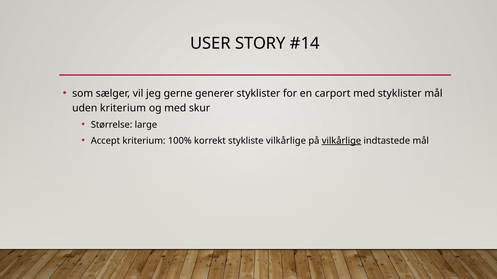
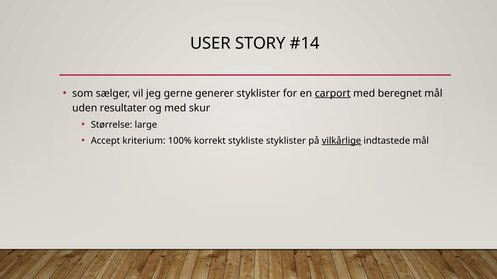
carport underline: none -> present (333, 93)
med styklister: styklister -> beregnet (400, 93)
uden kriterium: kriterium -> resultater (123, 108)
stykliste vilkårlige: vilkårlige -> styklister (286, 141)
